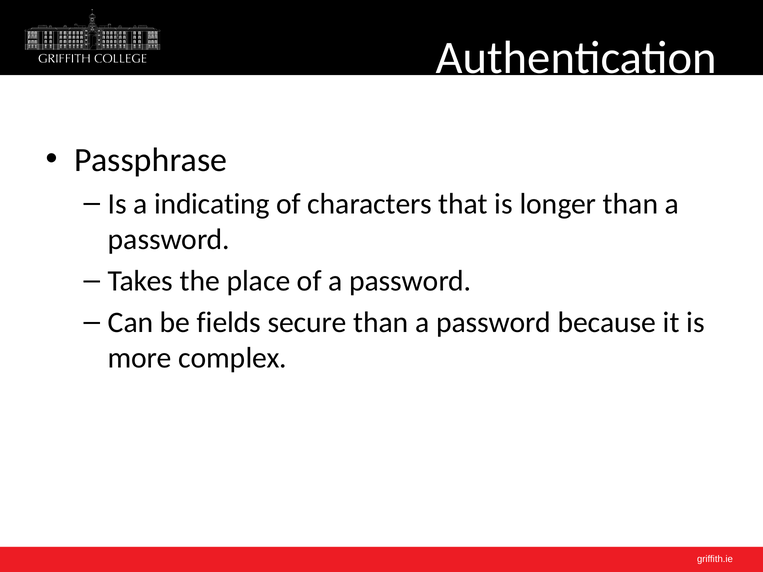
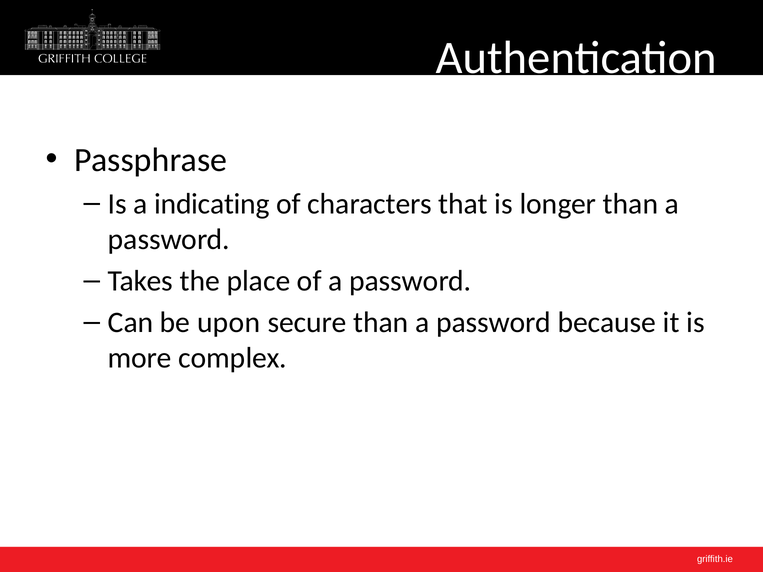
fields: fields -> upon (229, 323)
